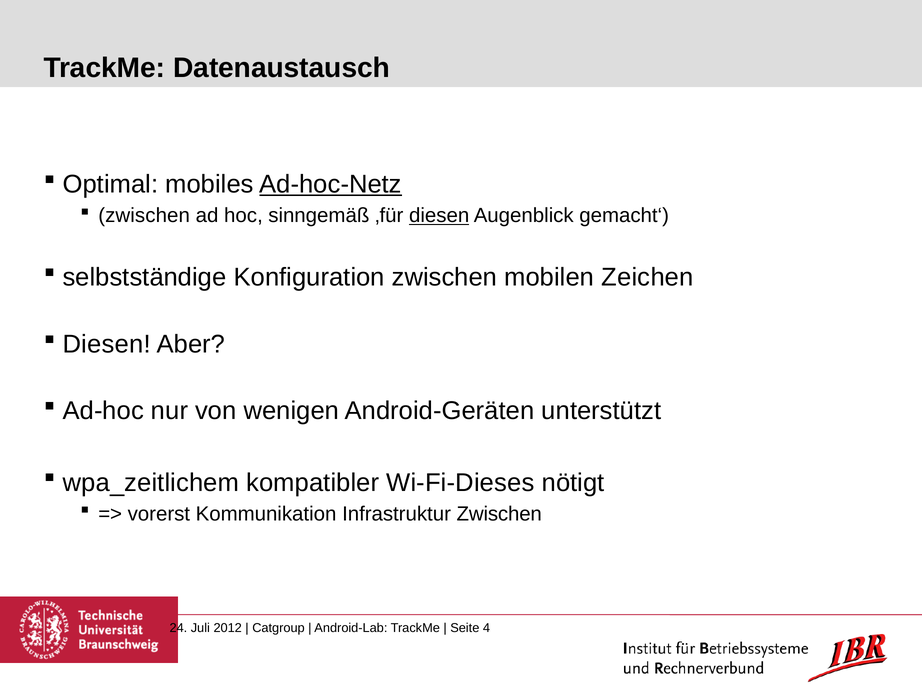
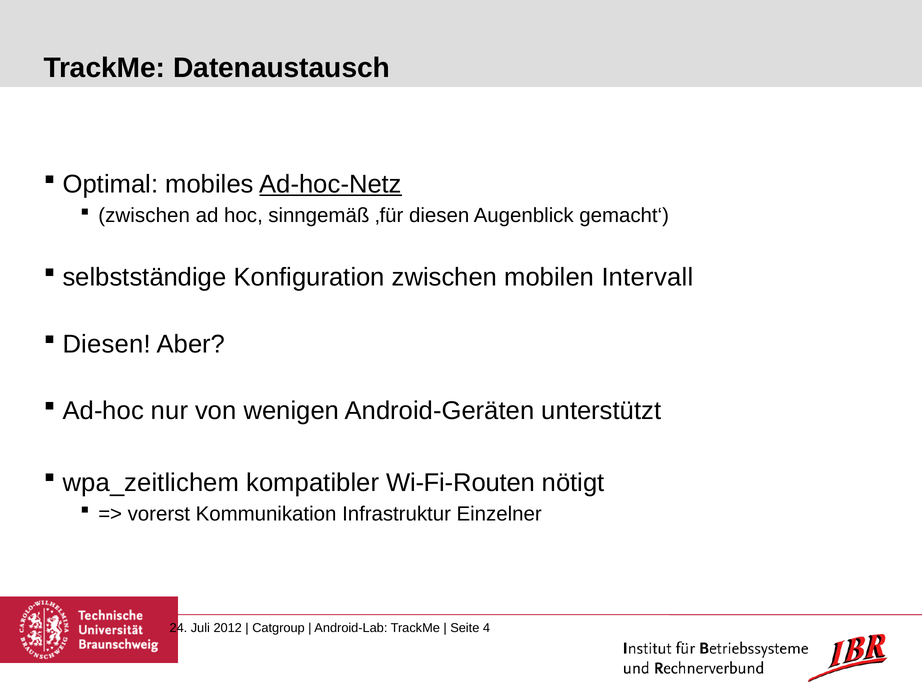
diesen underline: present -> none (439, 216)
Zeichen: Zeichen -> Intervall (647, 277)
Wi-Fi-Dieses: Wi-Fi-Dieses -> Wi-Fi-Routen (461, 482)
Infrastruktur Zwischen: Zwischen -> Einzelner (499, 514)
